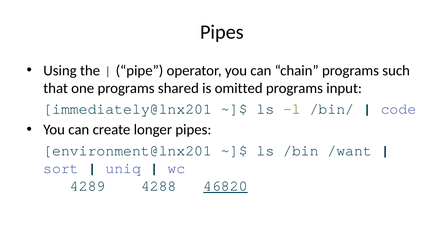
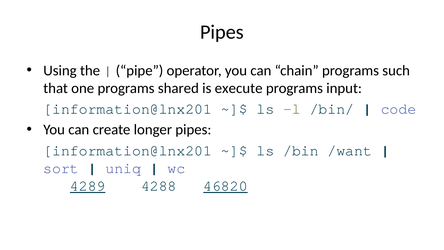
omitted: omitted -> execute (239, 88)
immediately@lnx201: immediately@lnx201 -> information@lnx201 (128, 109)
environment@lnx201: environment@lnx201 -> information@lnx201 (128, 150)
4289 underline: none -> present (88, 186)
